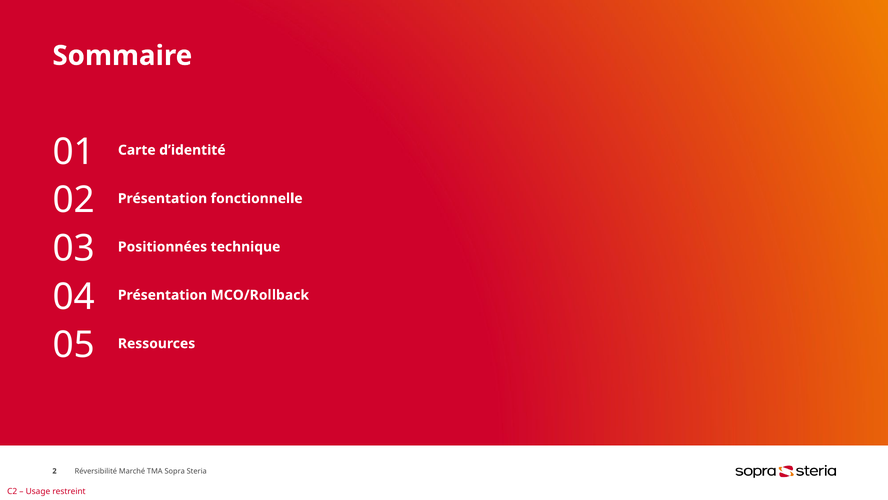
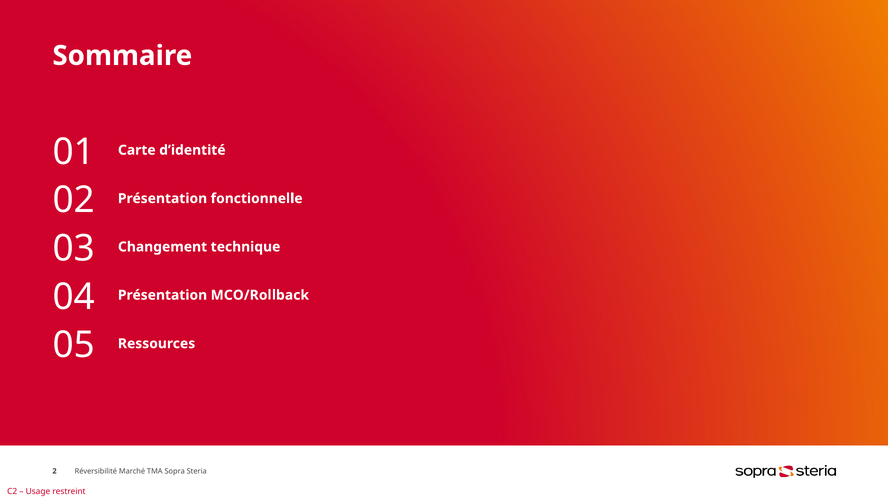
Positionnées: Positionnées -> Changement (163, 247)
